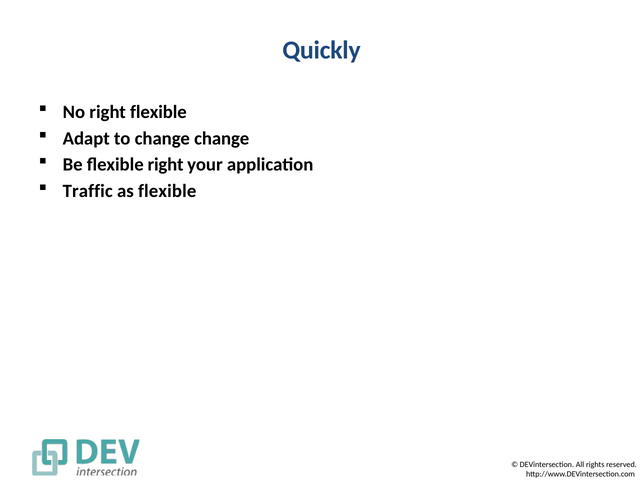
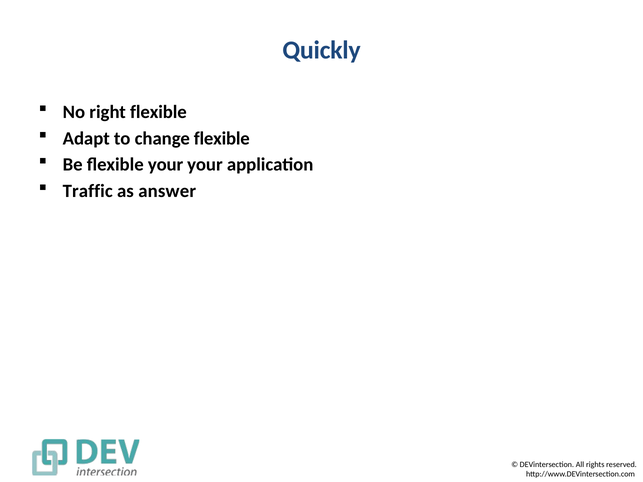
change change: change -> flexible (222, 138)
flexible right: right -> your (166, 165)
as flexible: flexible -> answer (167, 191)
